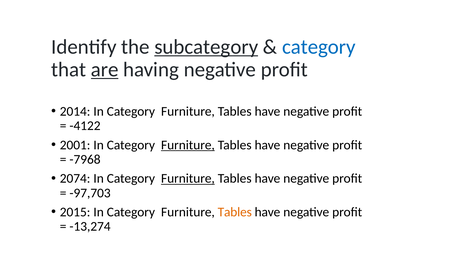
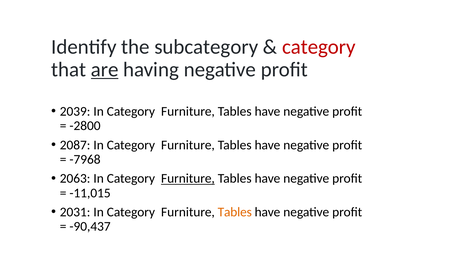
subcategory underline: present -> none (206, 47)
category colour: blue -> red (319, 47)
2014: 2014 -> 2039 (75, 112)
-4122: -4122 -> -2800 (85, 126)
2001: 2001 -> 2087 (75, 145)
Furniture underline: present -> none (188, 145)
2074: 2074 -> 2063 (75, 179)
-97,703: -97,703 -> -11,015 (90, 193)
2015: 2015 -> 2031 (75, 213)
-13,274: -13,274 -> -90,437 (90, 227)
